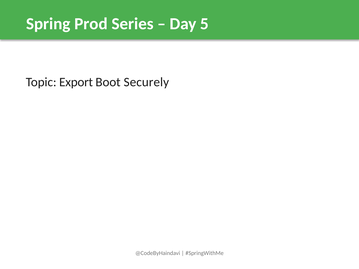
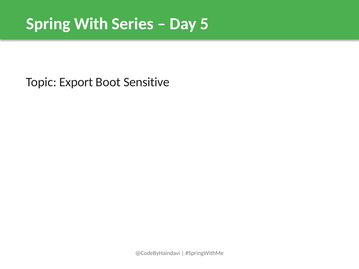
Prod: Prod -> With (91, 24)
Securely: Securely -> Sensitive (146, 82)
